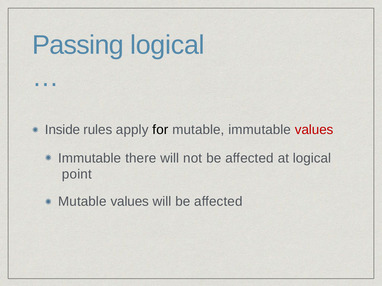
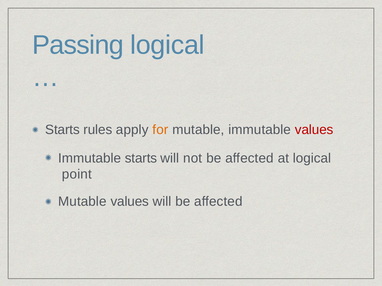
Inside: Inside -> Starts (62, 130)
for colour: black -> orange (160, 130)
Immutable there: there -> starts (141, 158)
